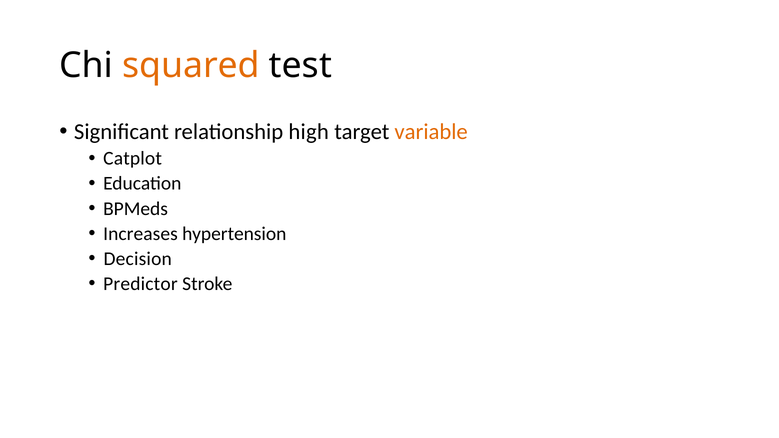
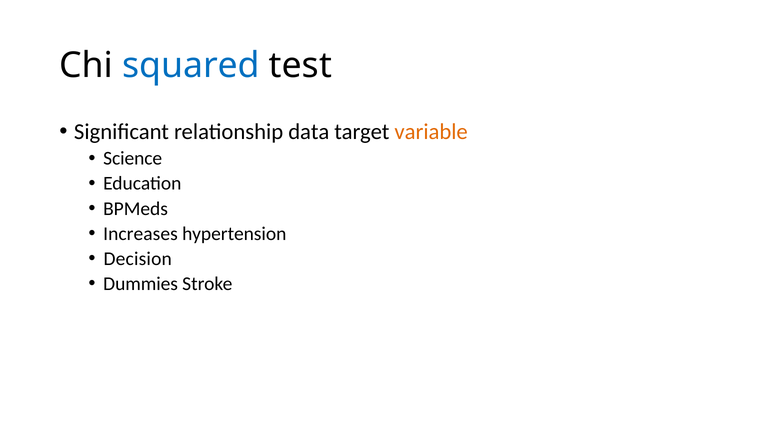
squared colour: orange -> blue (191, 65)
high: high -> data (309, 132)
Catplot: Catplot -> Science (133, 159)
Predictor: Predictor -> Dummies (141, 284)
